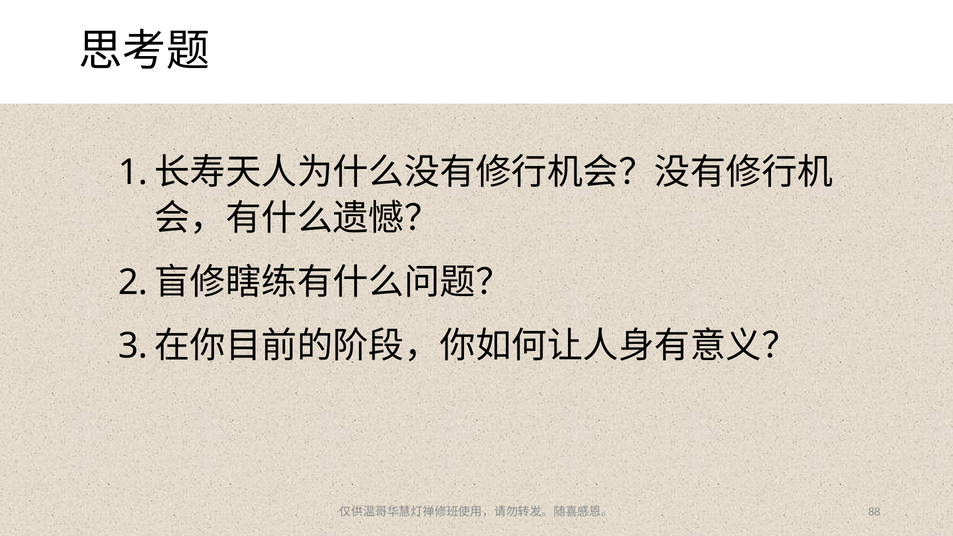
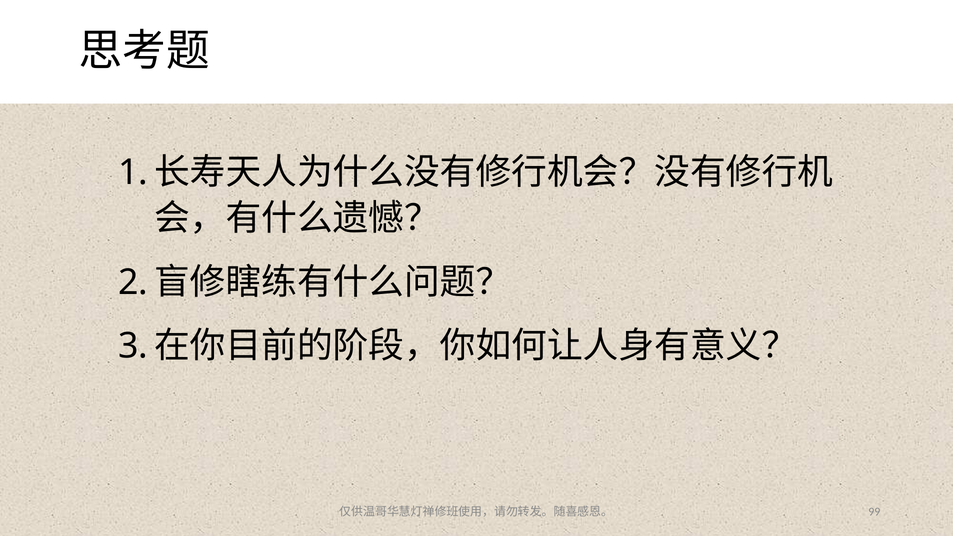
88: 88 -> 99 (874, 512)
